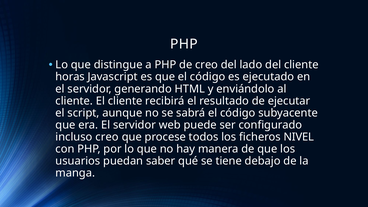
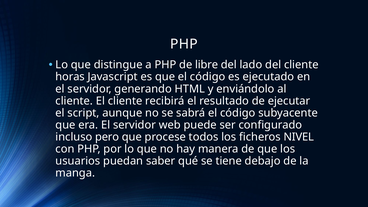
de creo: creo -> libre (207, 65)
incluso creo: creo -> pero (107, 137)
